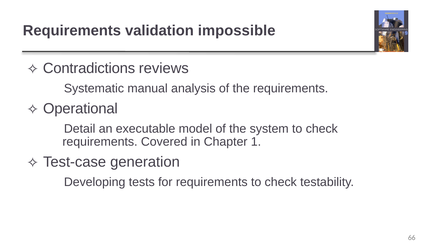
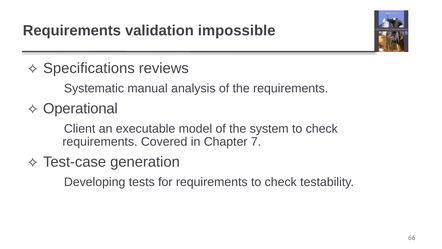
Contradictions: Contradictions -> Specifications (89, 68)
Detail: Detail -> Client (80, 128)
1: 1 -> 7 (256, 142)
